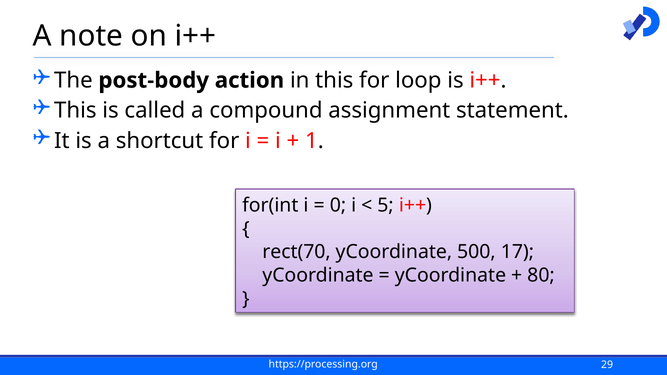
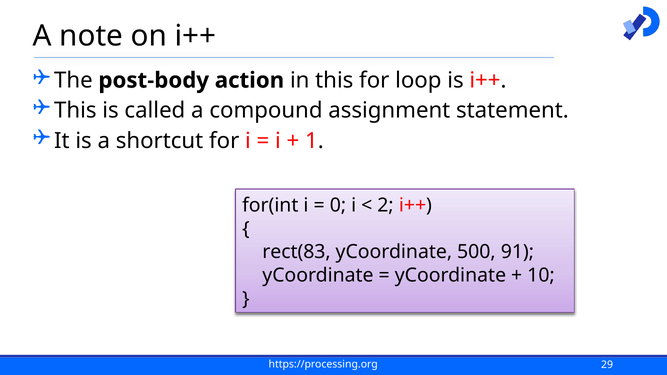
5: 5 -> 2 (386, 205)
rect(70: rect(70 -> rect(83 (297, 252)
17: 17 -> 91 (517, 252)
80: 80 -> 10 (541, 275)
